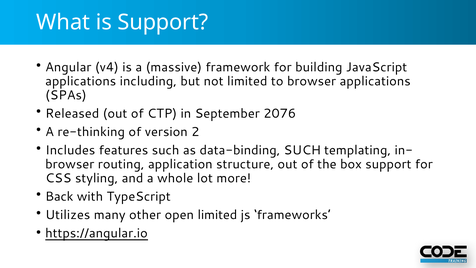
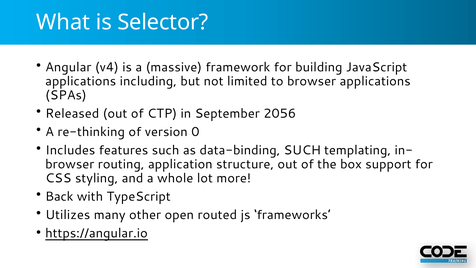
is Support: Support -> Selector (163, 22)
2076: 2076 -> 2056 (280, 113)
2: 2 -> 0 (195, 132)
open limited: limited -> routed (217, 215)
